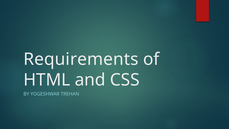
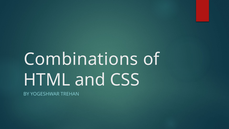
Requirements: Requirements -> Combinations (81, 59)
